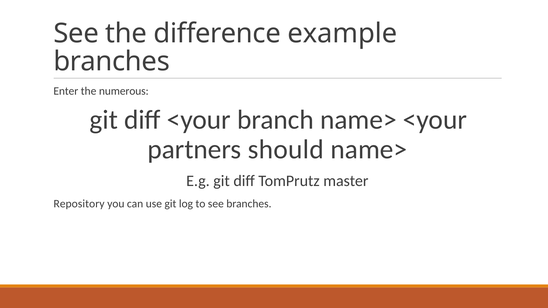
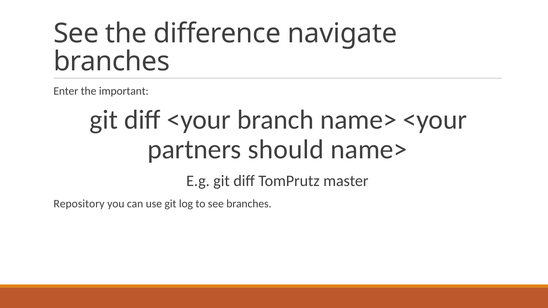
example: example -> navigate (342, 33)
numerous: numerous -> important (124, 91)
